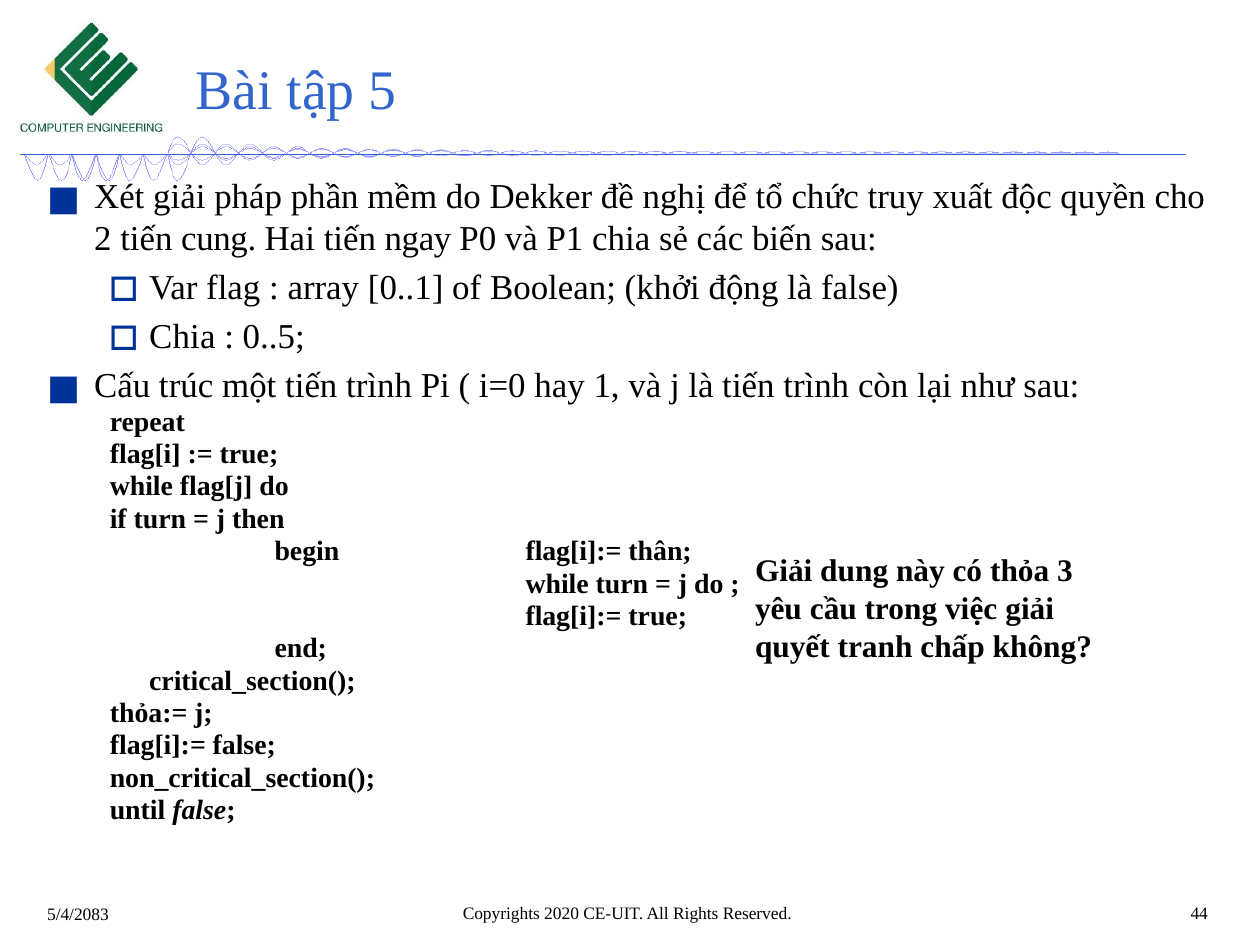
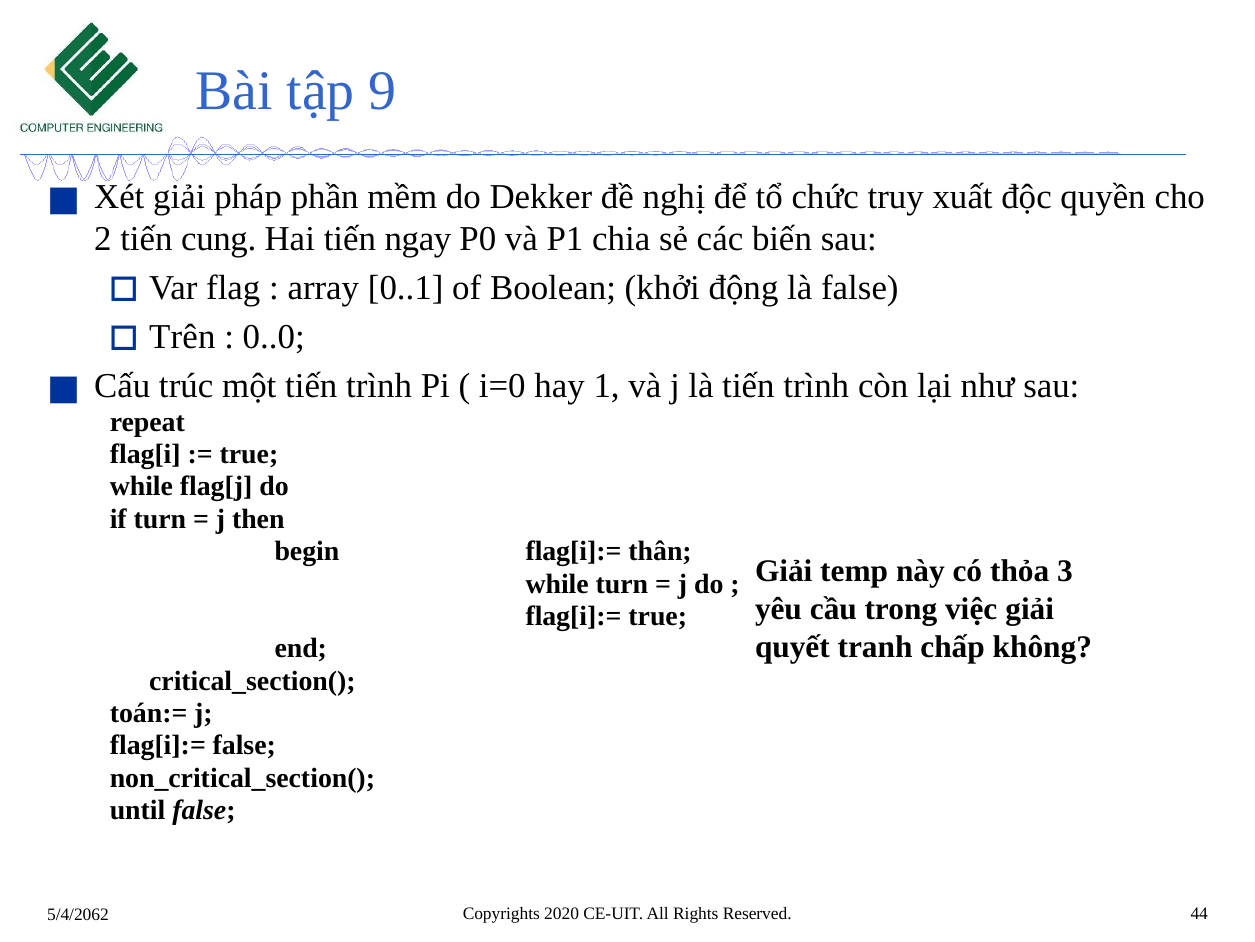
5: 5 -> 9 (383, 91)
Chia: Chia -> Trên (182, 336)
0..5: 0..5 -> 0..0 (274, 336)
dung: dung -> temp (854, 571)
thỏa:=: thỏa:= -> toán:= (149, 713)
5/4/2083: 5/4/2083 -> 5/4/2062 (78, 914)
